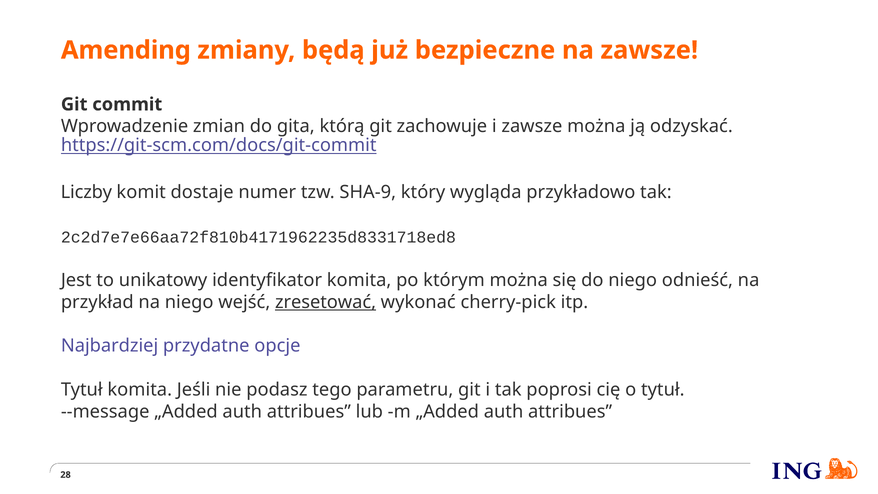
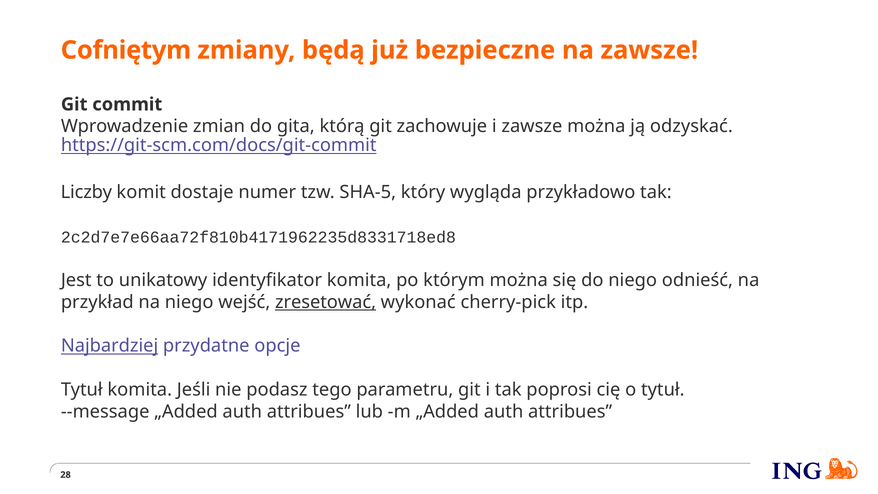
Amending: Amending -> Cofniętym (126, 50)
SHA-9: SHA-9 -> SHA-5 (368, 192)
Najbardziej underline: none -> present (110, 346)
